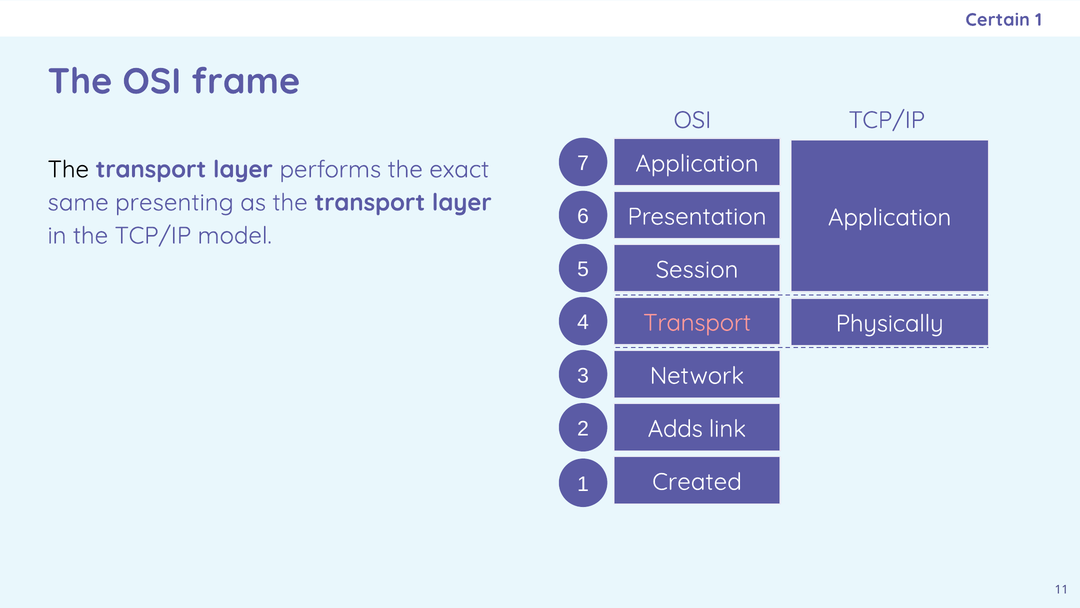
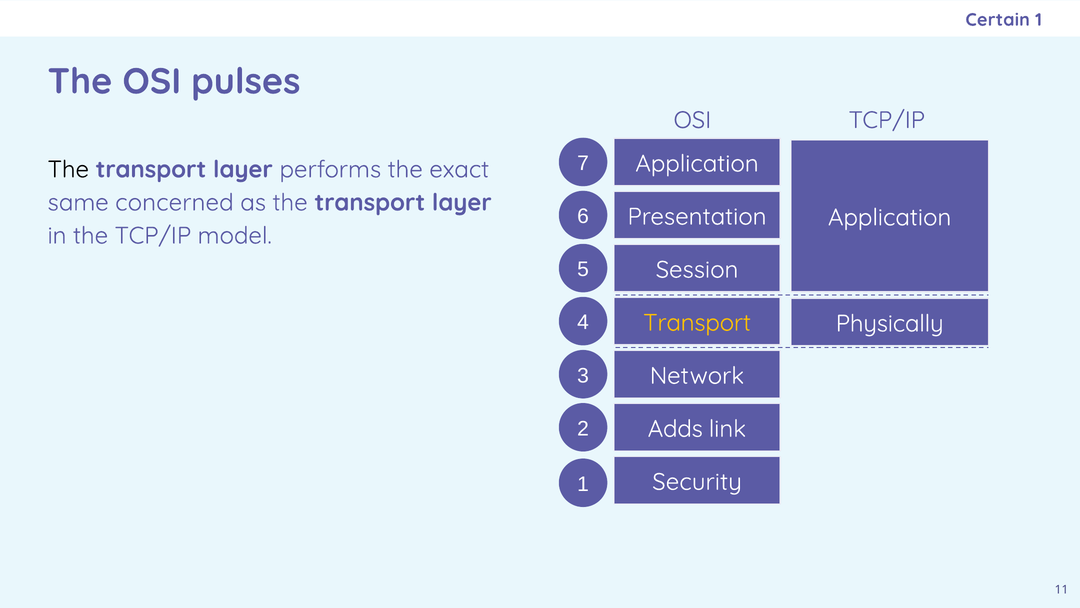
frame: frame -> pulses (246, 81)
presenting: presenting -> concerned (174, 202)
Transport colour: pink -> yellow (697, 323)
Created: Created -> Security (697, 482)
